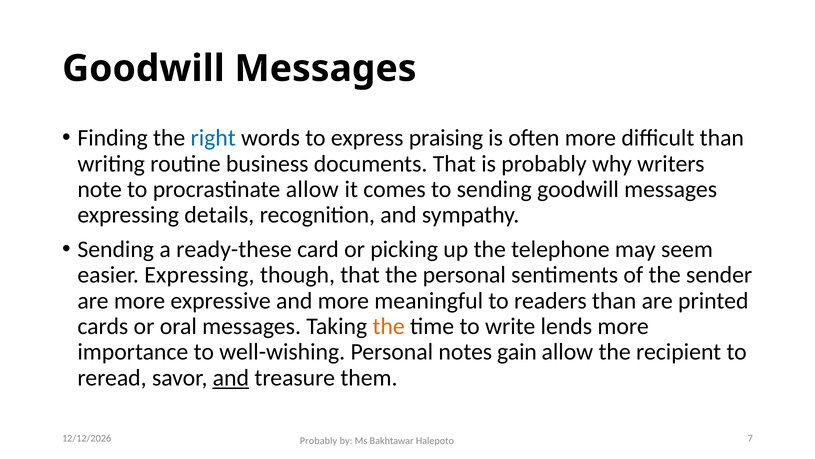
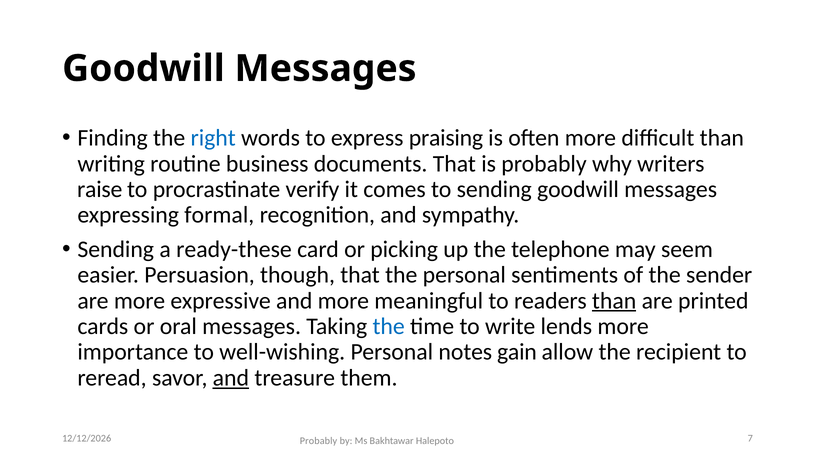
note: note -> raise (100, 189)
procrastinate allow: allow -> verify (312, 189)
details: details -> formal (219, 215)
easier Expressing: Expressing -> Persuasion (200, 275)
than underline: none -> present (614, 300)
the colour: orange -> blue (389, 326)
